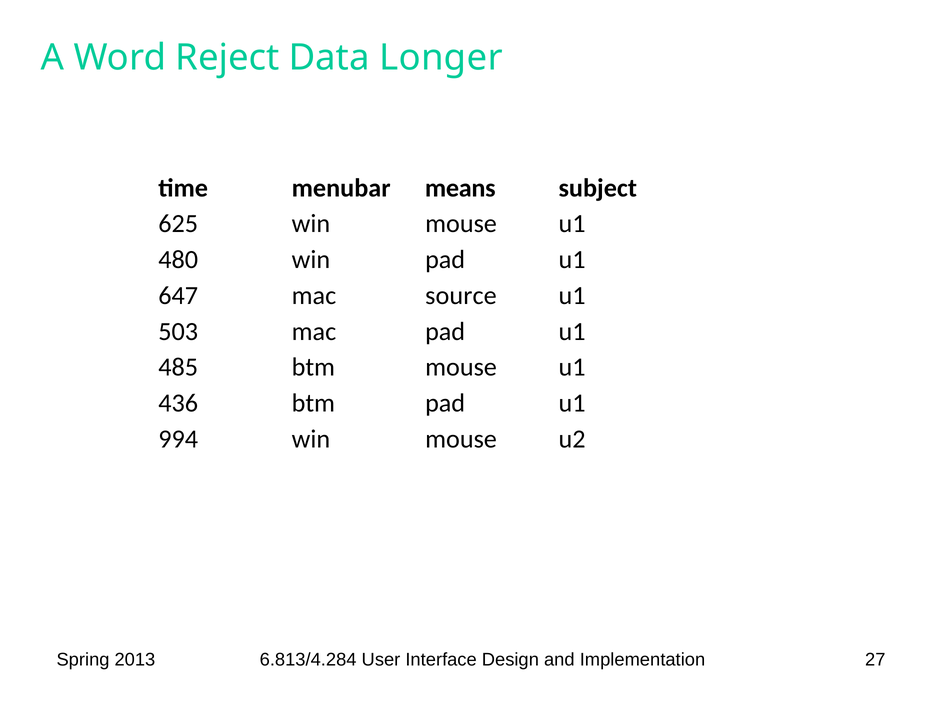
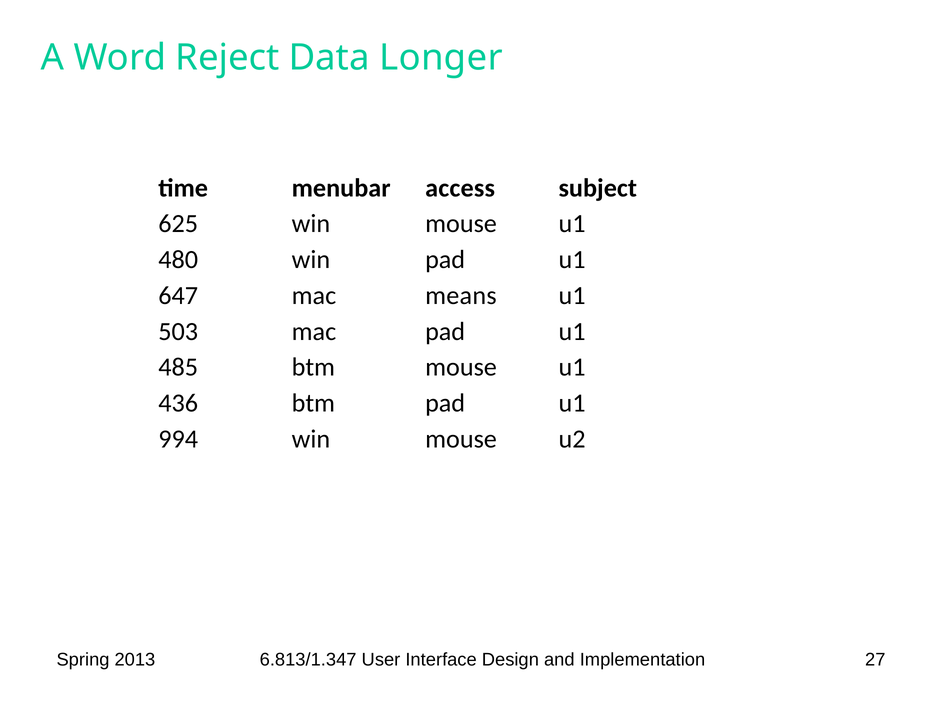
means: means -> access (460, 188)
source: source -> means (461, 296)
6.813/4.284: 6.813/4.284 -> 6.813/1.347 (308, 660)
